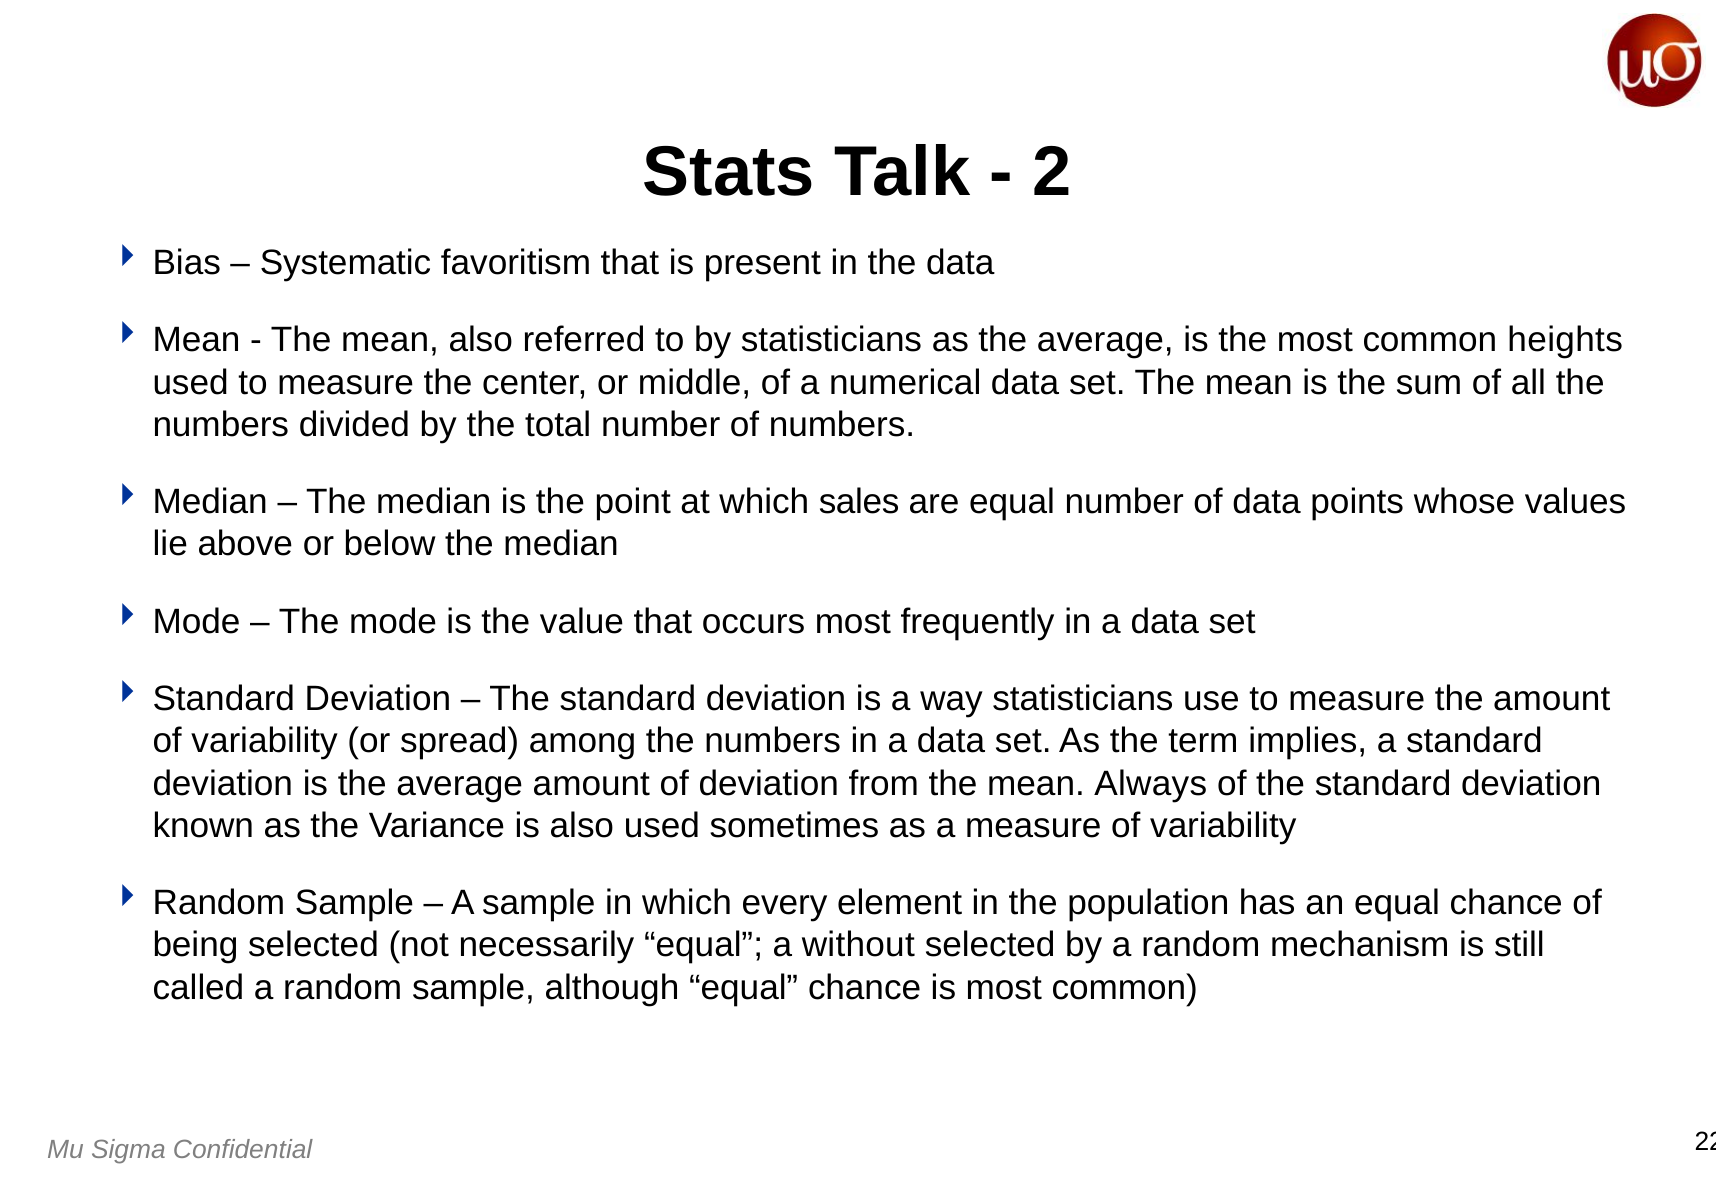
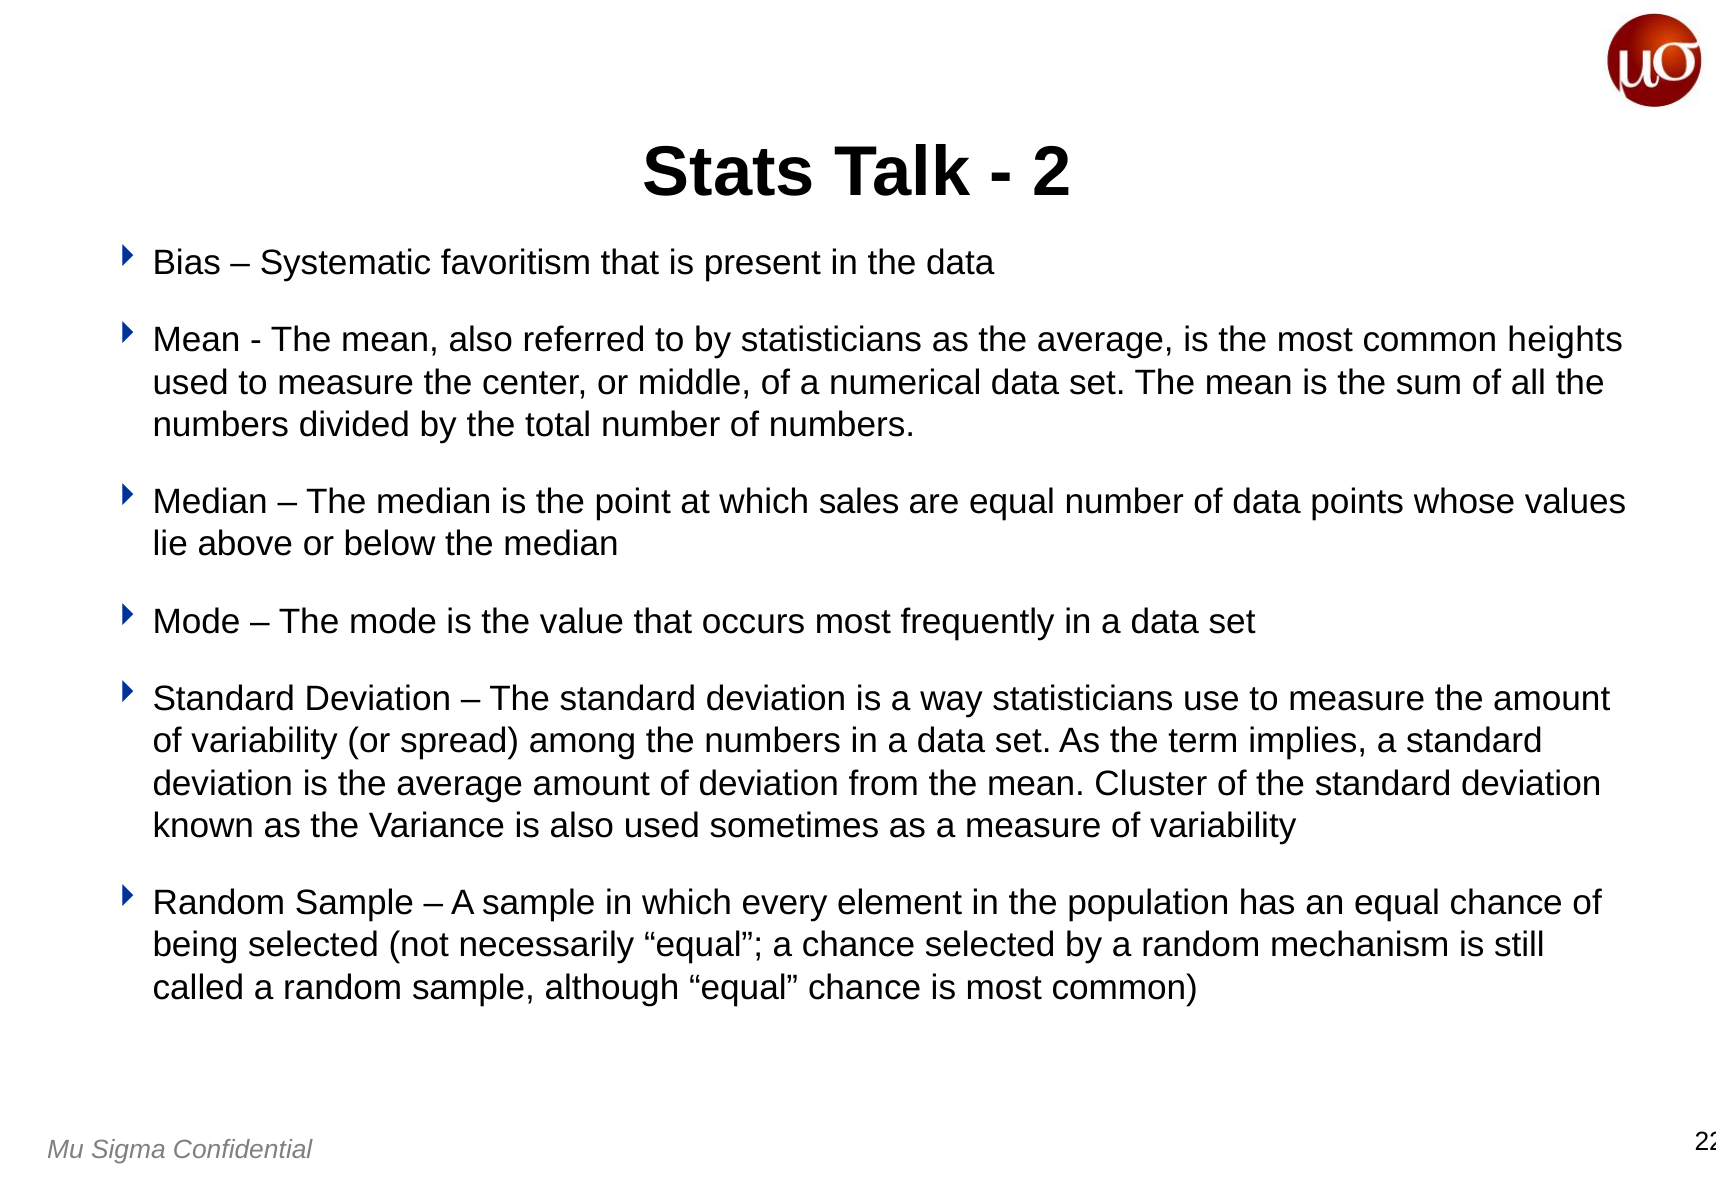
Always: Always -> Cluster (1151, 784)
a without: without -> chance (858, 946)
